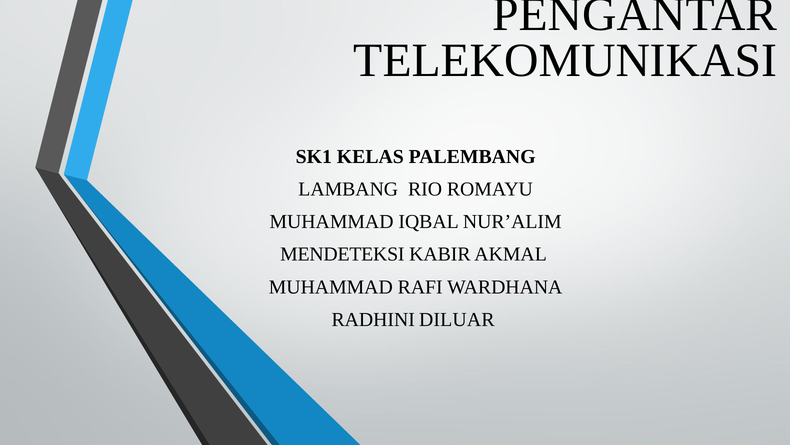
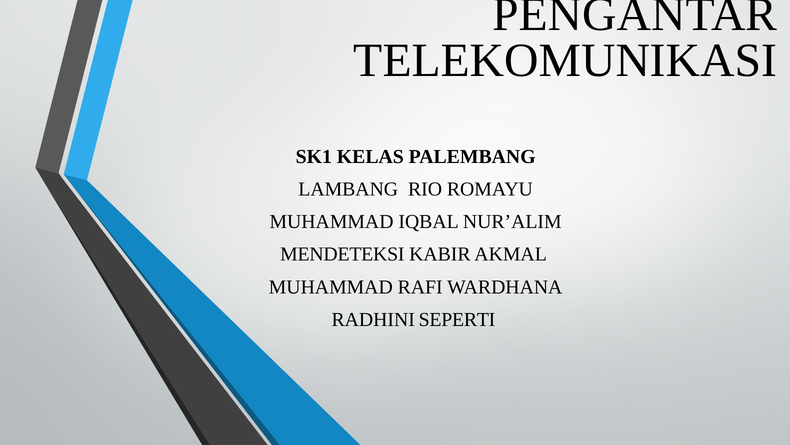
DILUAR: DILUAR -> SEPERTI (457, 319)
